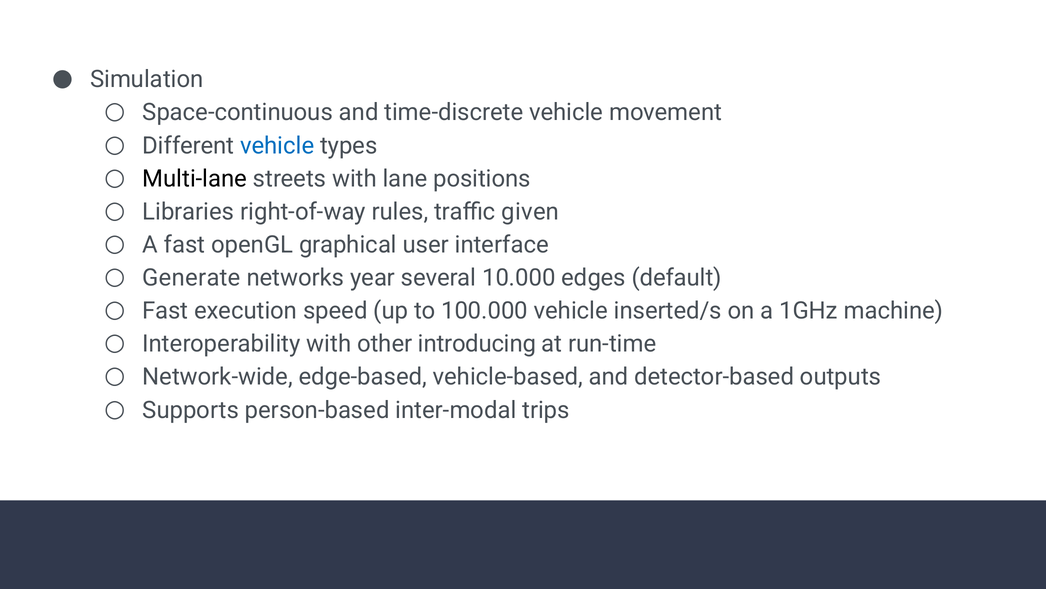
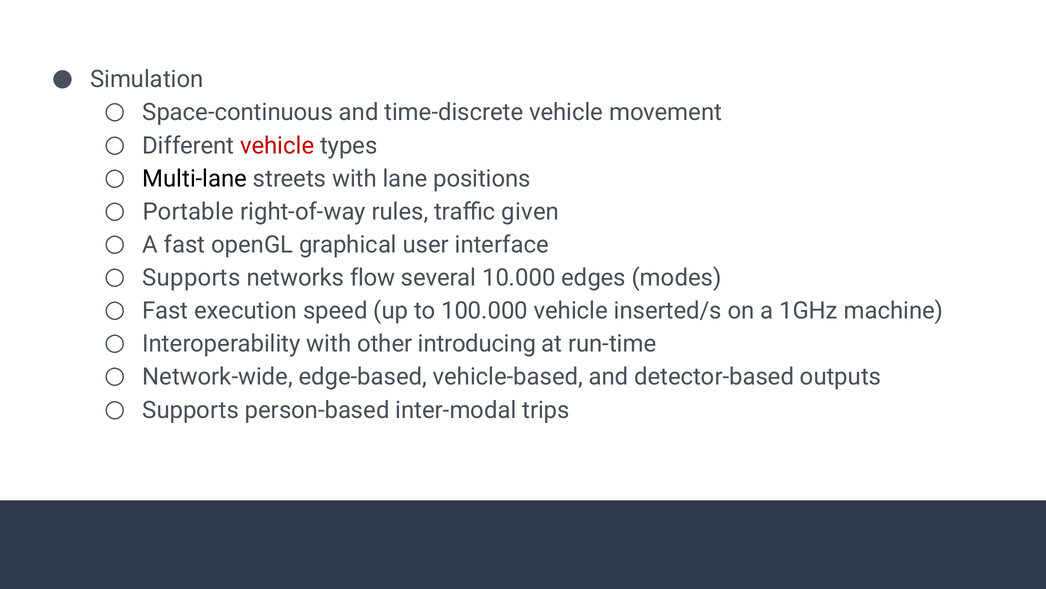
vehicle colour: blue -> red (277, 145)
Libraries: Libraries -> Portable (188, 212)
Generate: Generate -> Supports (191, 278)
year: year -> flow (373, 278)
default: default -> modes (677, 278)
